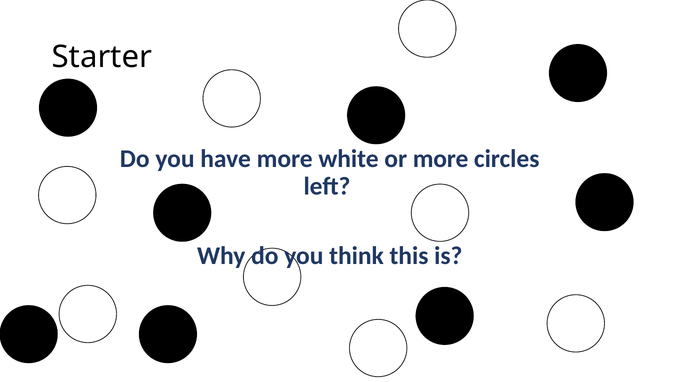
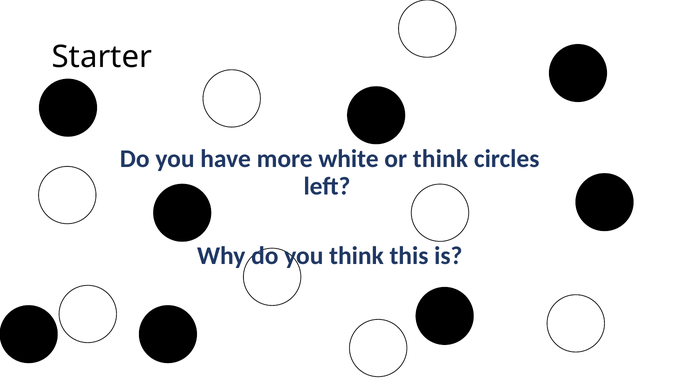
or more: more -> think (440, 159)
